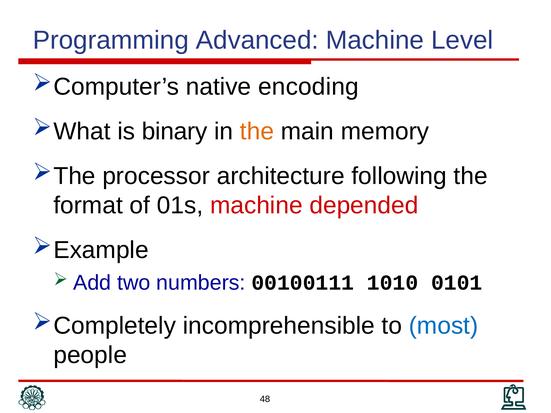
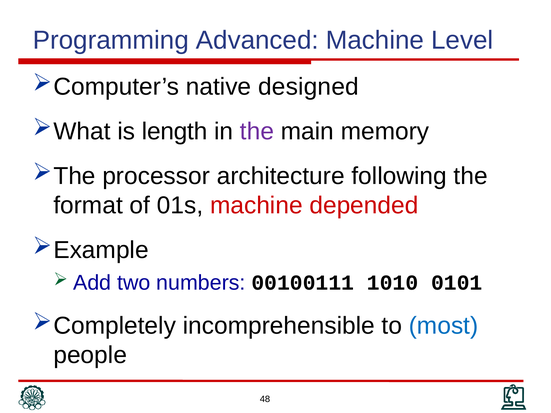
encoding: encoding -> designed (308, 87)
binary: binary -> length (175, 131)
the colour: orange -> purple (257, 131)
